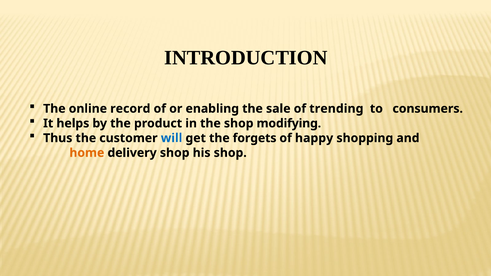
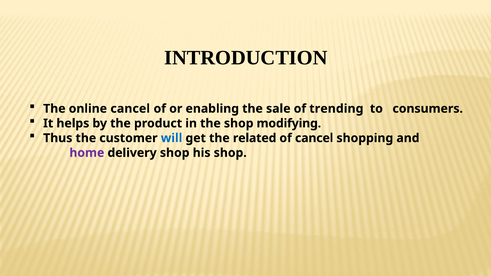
online record: record -> cancel (130, 109)
forgets: forgets -> related (255, 138)
of happy: happy -> cancel (314, 138)
home colour: orange -> purple (87, 153)
